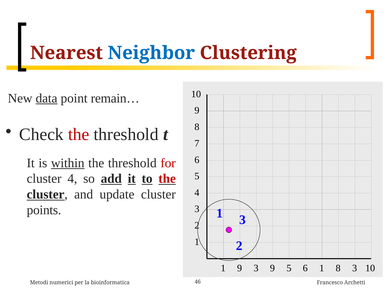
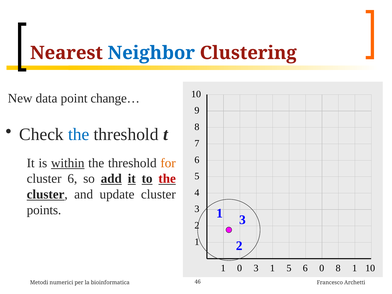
data underline: present -> none (47, 98)
remain…: remain… -> change… (115, 98)
the colour: red -> blue (79, 134)
for colour: red -> orange (168, 163)
cluster 4: 4 -> 6 (72, 179)
1 9: 9 -> 0 (240, 268)
3 9: 9 -> 1 (272, 268)
6 1: 1 -> 0 (322, 268)
8 3: 3 -> 1 (355, 268)
